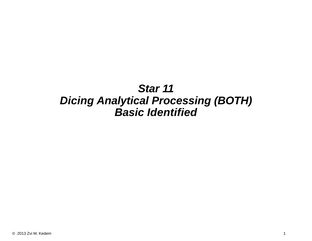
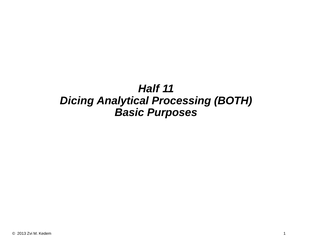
Star: Star -> Half (149, 89)
Identified: Identified -> Purposes (172, 113)
